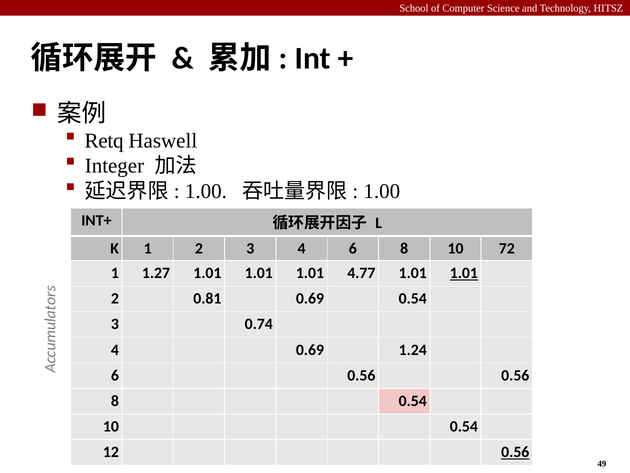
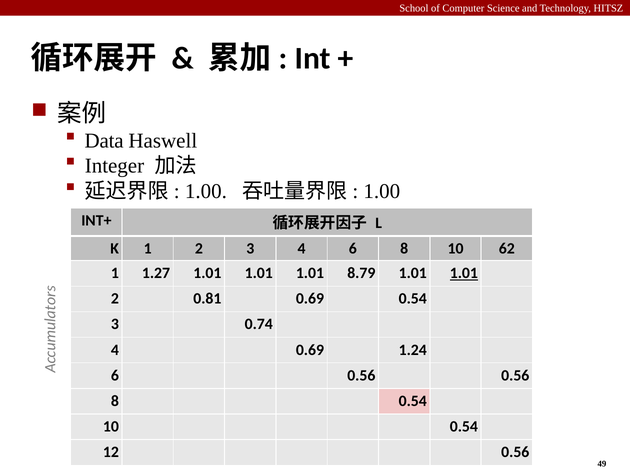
Retq: Retq -> Data (104, 140)
72: 72 -> 62 (507, 248)
4.77: 4.77 -> 8.79 (361, 273)
0.56 underline: present -> none (515, 452)
